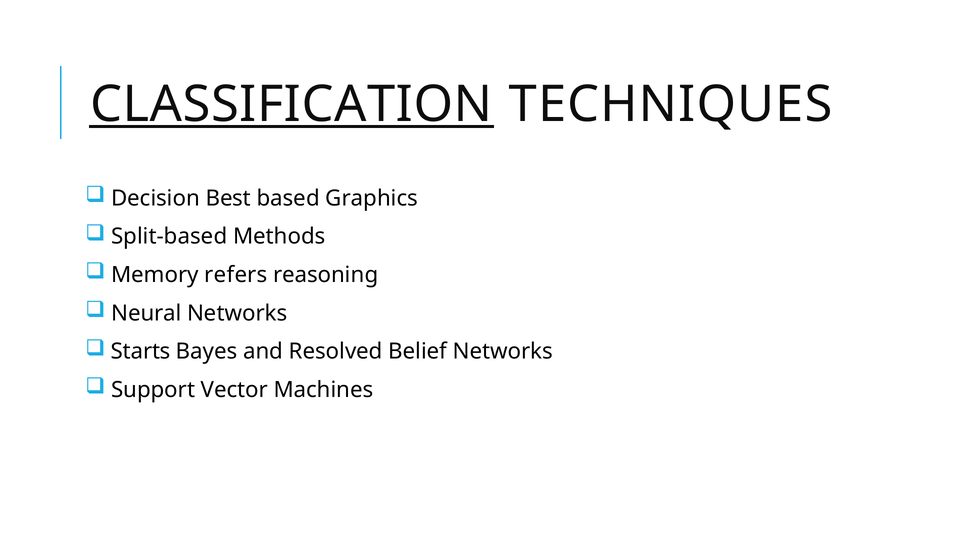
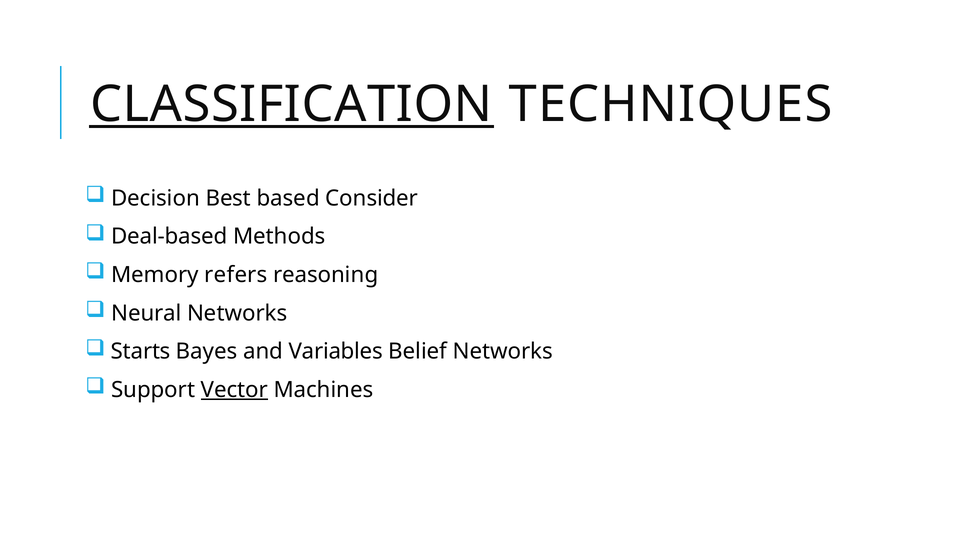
Graphics: Graphics -> Consider (372, 198)
Split-based: Split-based -> Deal-based (169, 236)
Resolved: Resolved -> Variables (336, 351)
Vector underline: none -> present (234, 390)
